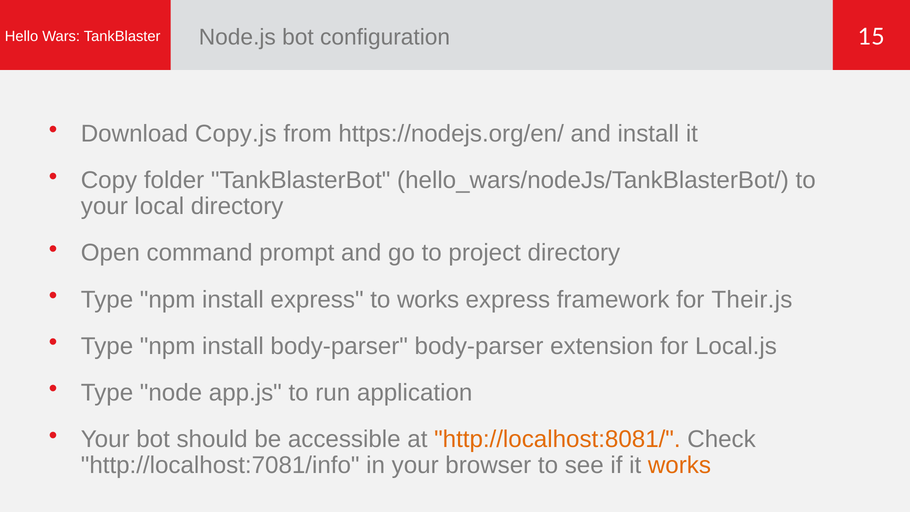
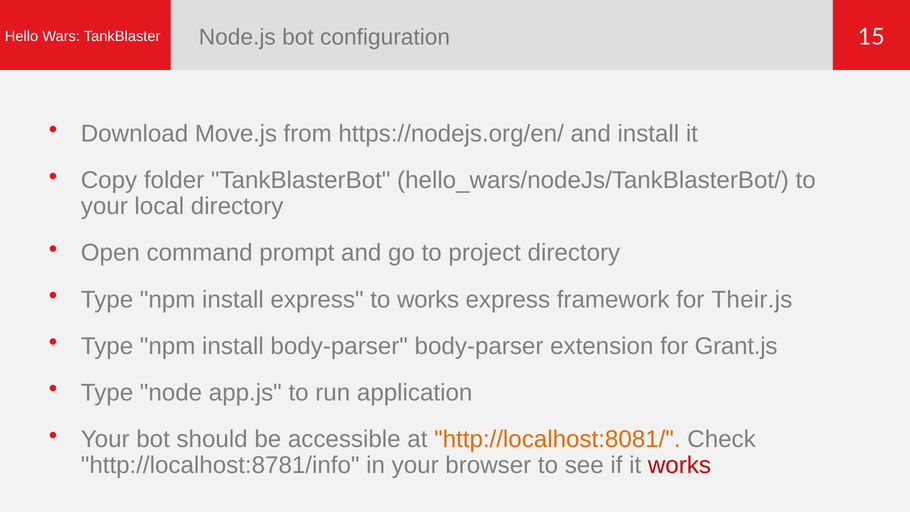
Copy.js: Copy.js -> Move.js (236, 134)
Local.js: Local.js -> Grant.js (736, 346)
http://localhost:7081/info: http://localhost:7081/info -> http://localhost:8781/info (220, 465)
works colour: orange -> red (679, 465)
